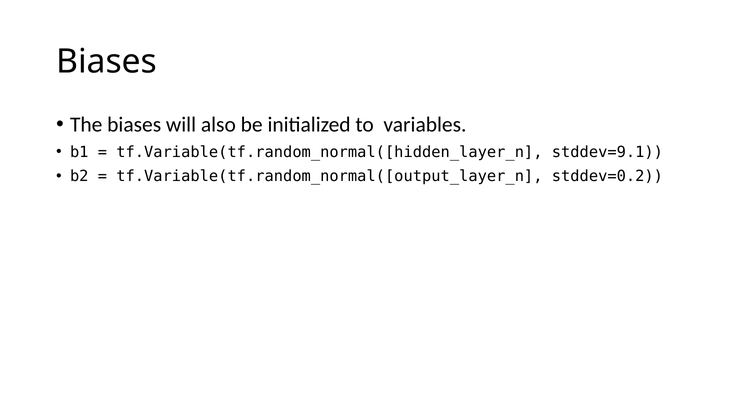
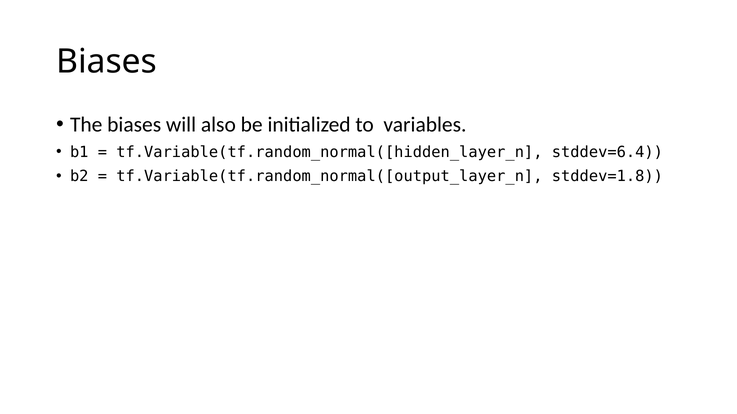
stddev=9.1: stddev=9.1 -> stddev=6.4 (607, 152)
stddev=0.2: stddev=0.2 -> stddev=1.8 (607, 176)
